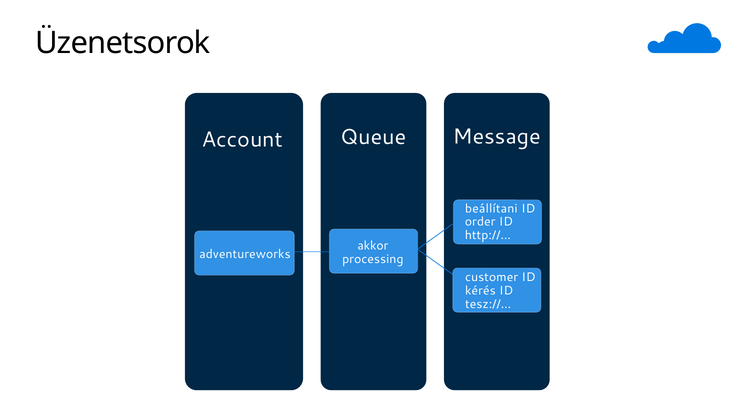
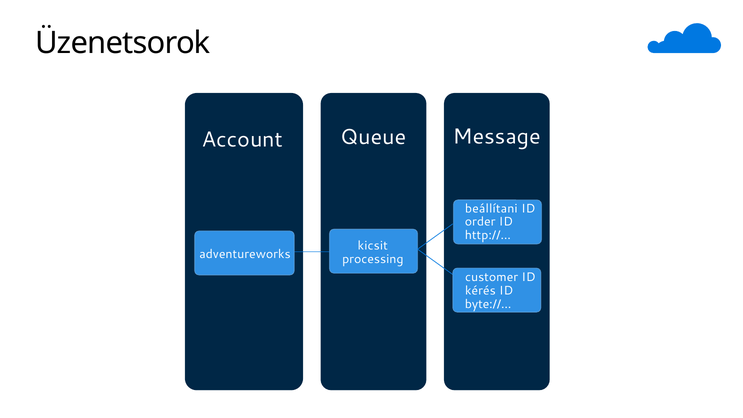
akkor: akkor -> kicsit (373, 246)
tesz://…: tesz://… -> byte://… (488, 304)
